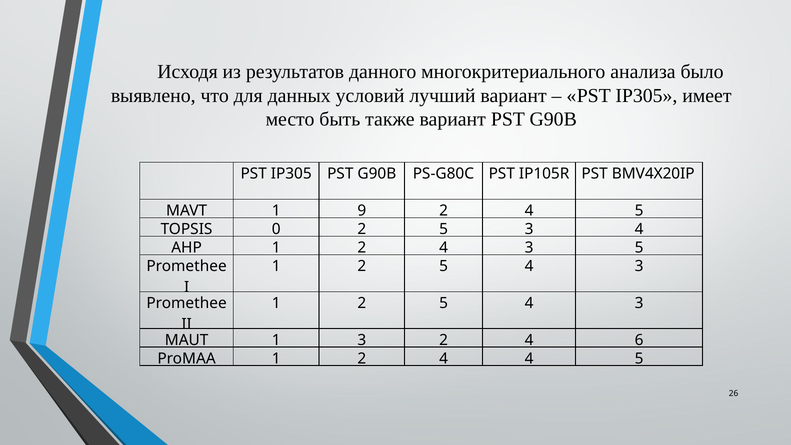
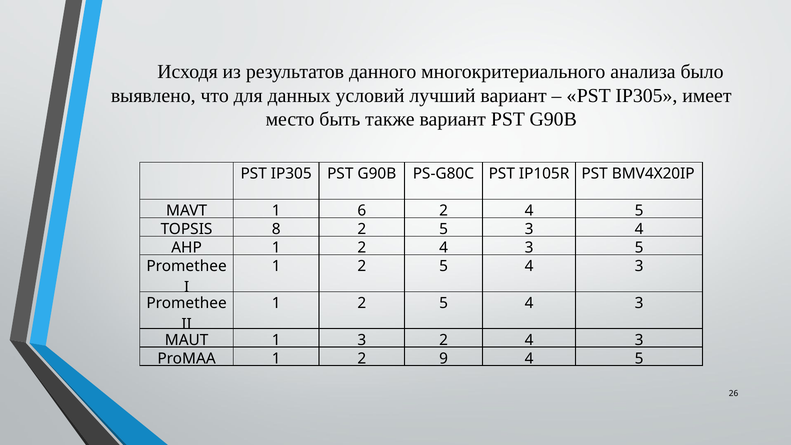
9: 9 -> 6 (362, 211)
0: 0 -> 8 (276, 229)
3 2 4 6: 6 -> 3 (639, 340)
ProMAA 1 2 4: 4 -> 9 (444, 358)
